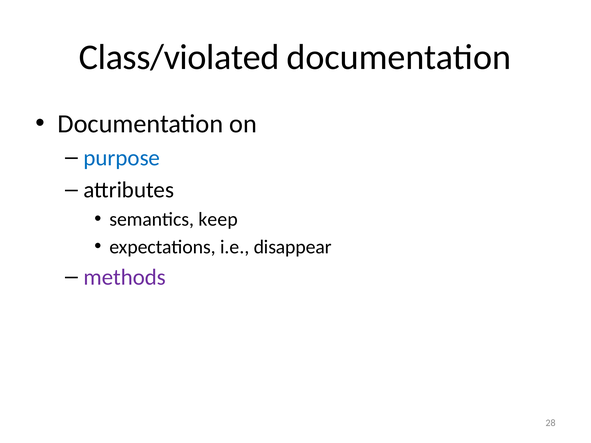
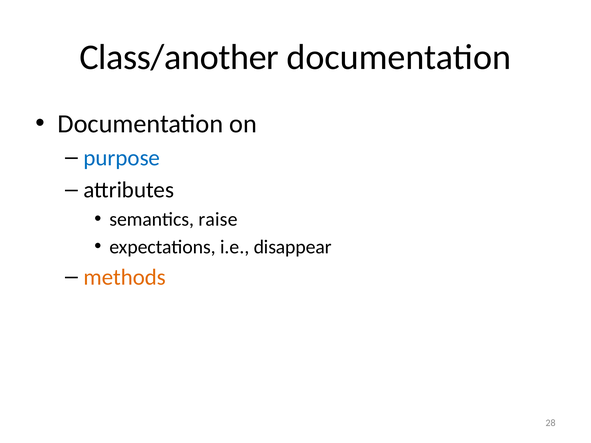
Class/violated: Class/violated -> Class/another (179, 57)
keep: keep -> raise (218, 219)
methods colour: purple -> orange (125, 277)
